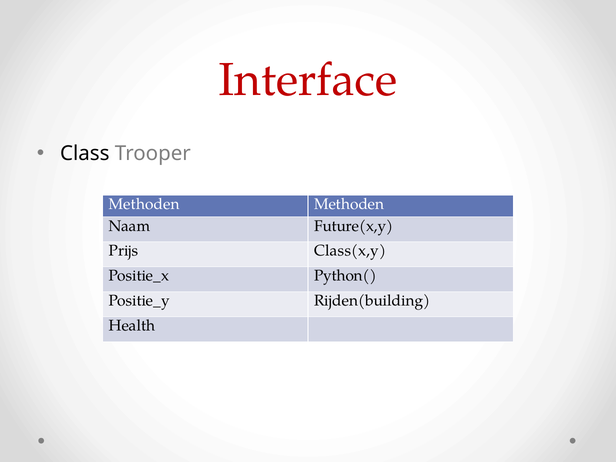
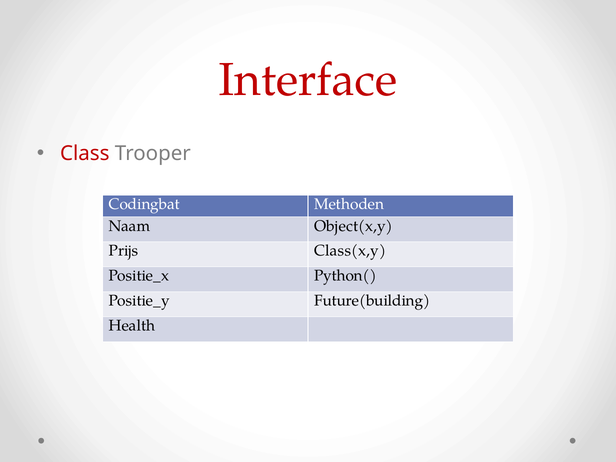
Class colour: black -> red (85, 153)
Methoden: Methoden -> Codingbat (144, 204)
Future(x,y: Future(x,y -> Object(x,y (354, 226)
Rijden(building: Rijden(building -> Future(building (372, 301)
